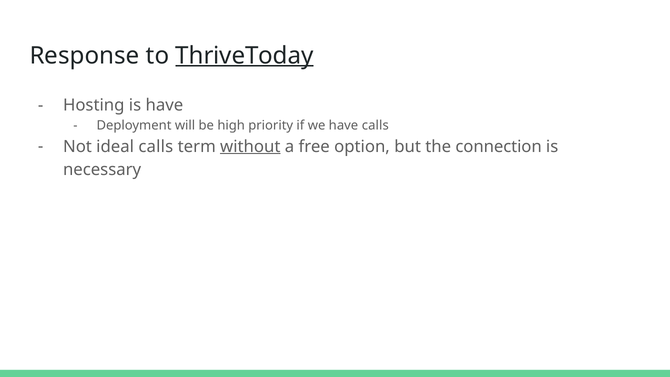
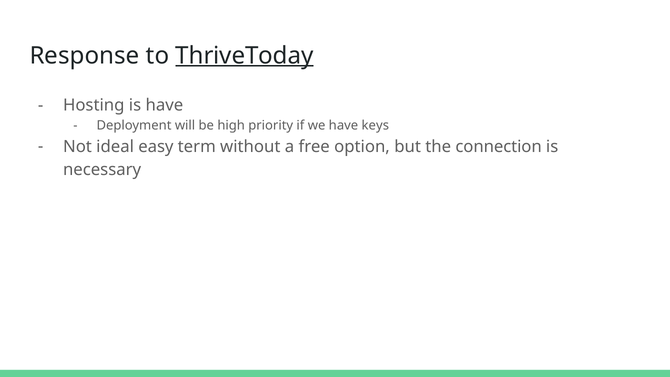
have calls: calls -> keys (375, 125)
ideal calls: calls -> easy (156, 146)
without underline: present -> none (250, 146)
